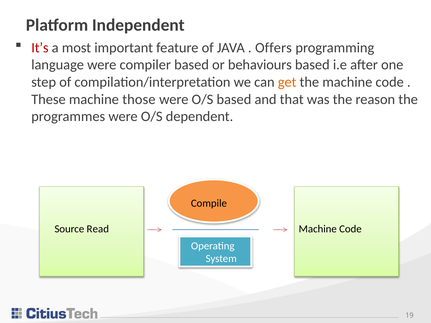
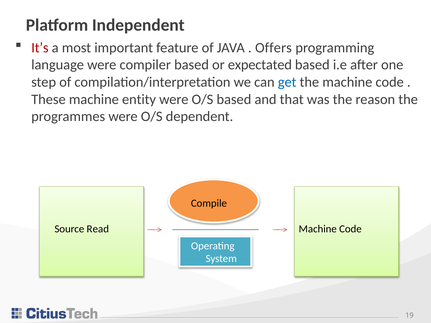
behaviours: behaviours -> expectated (260, 65)
get colour: orange -> blue (287, 82)
those: those -> entity (139, 99)
